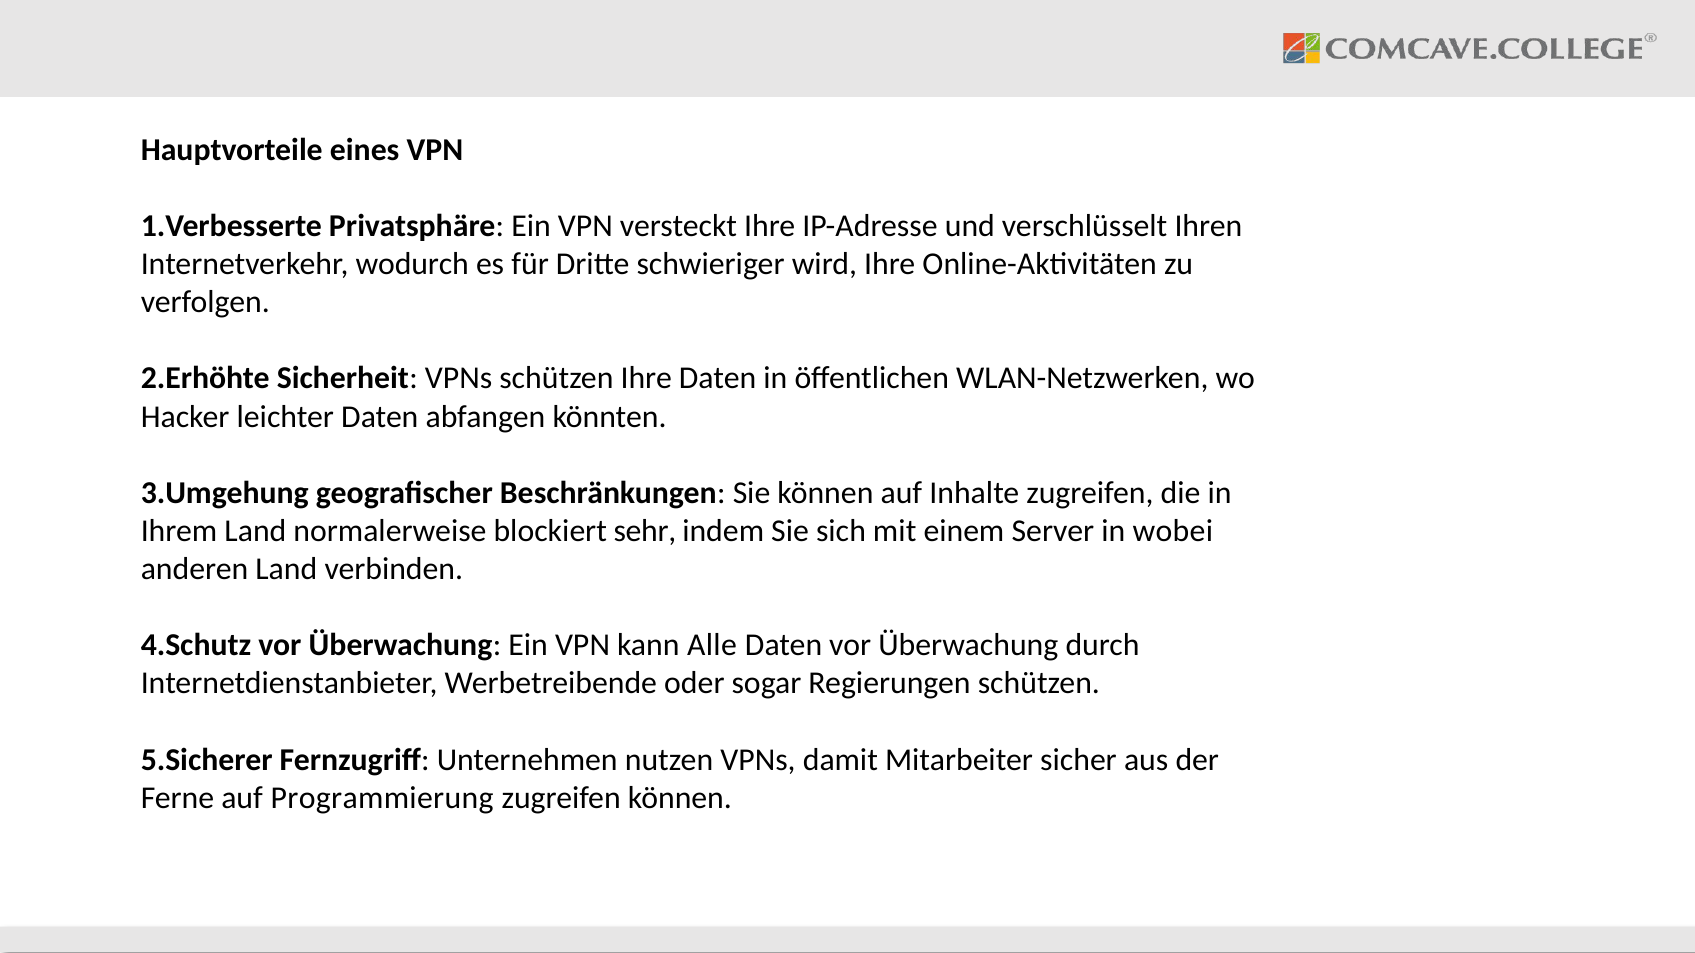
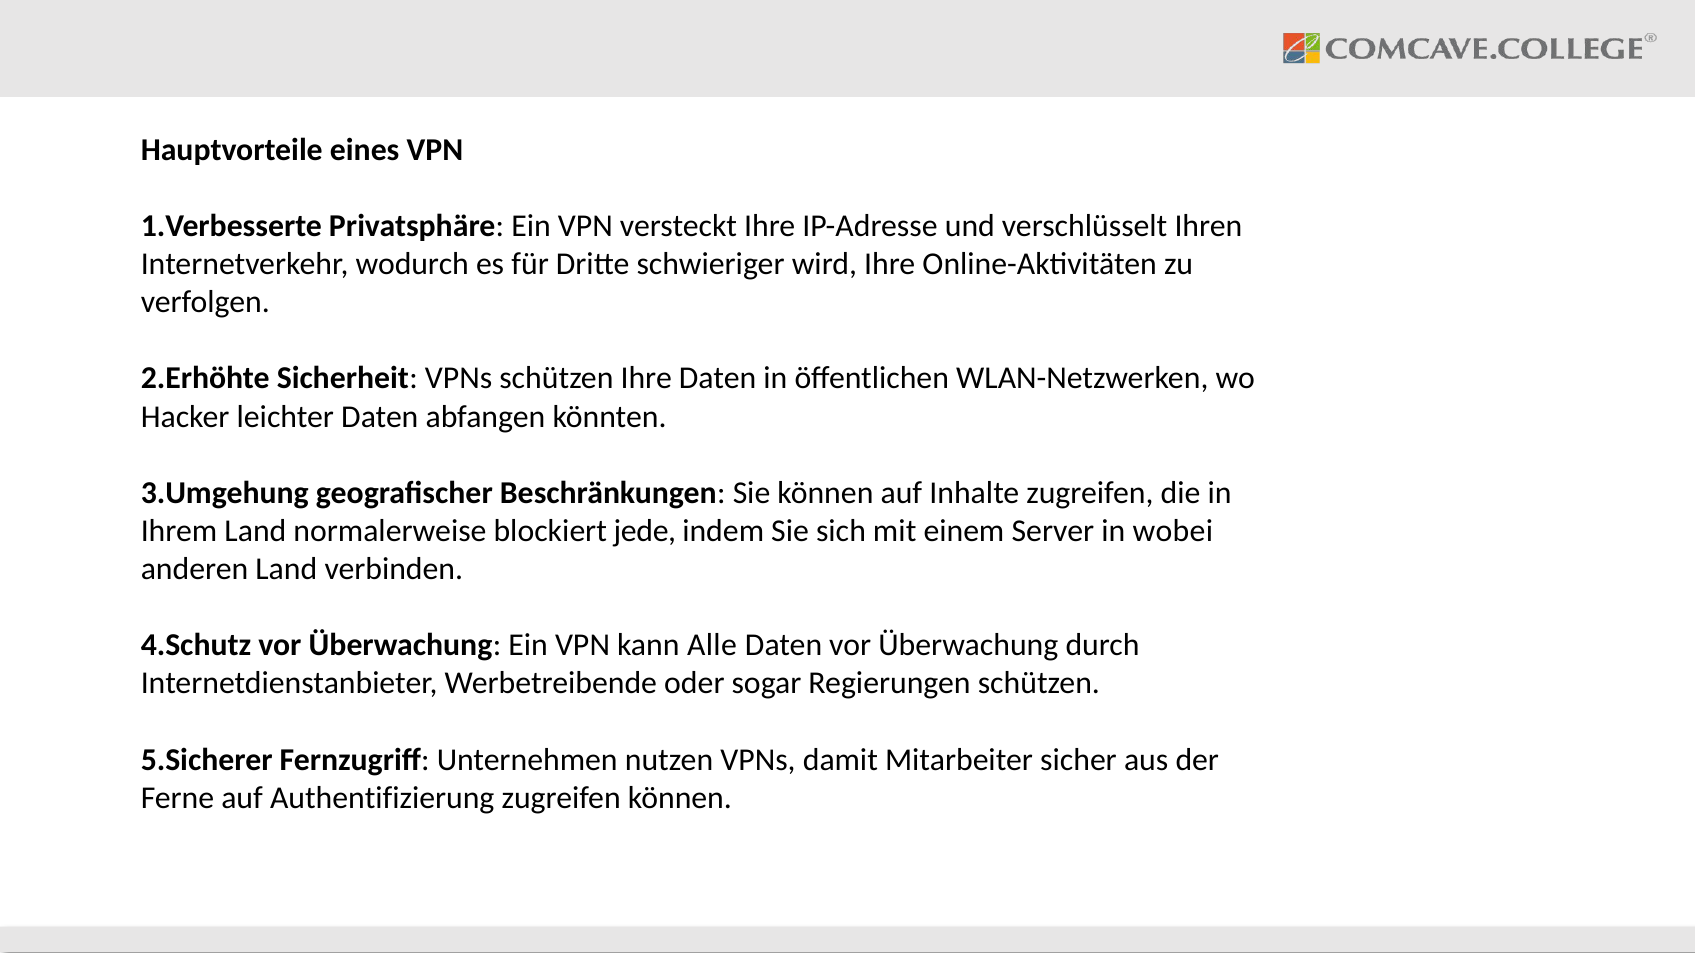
sehr: sehr -> jede (645, 531)
Programmierung: Programmierung -> Authentifizierung (382, 798)
